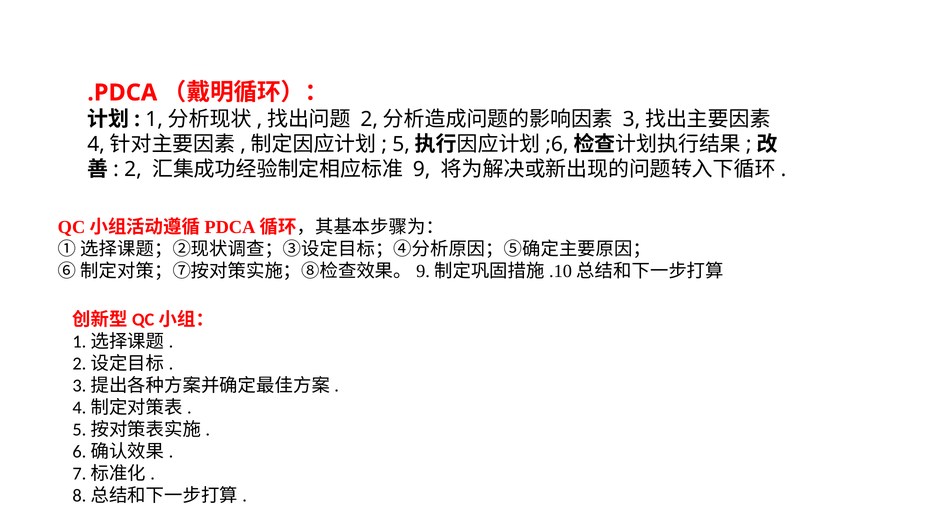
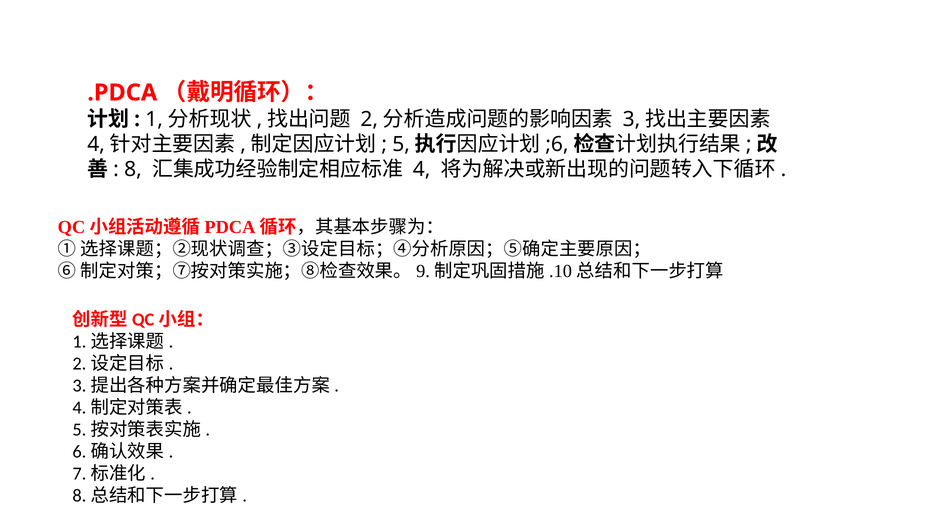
2: 2 -> 8 (133, 170)
9: 9 -> 4 (422, 170)
